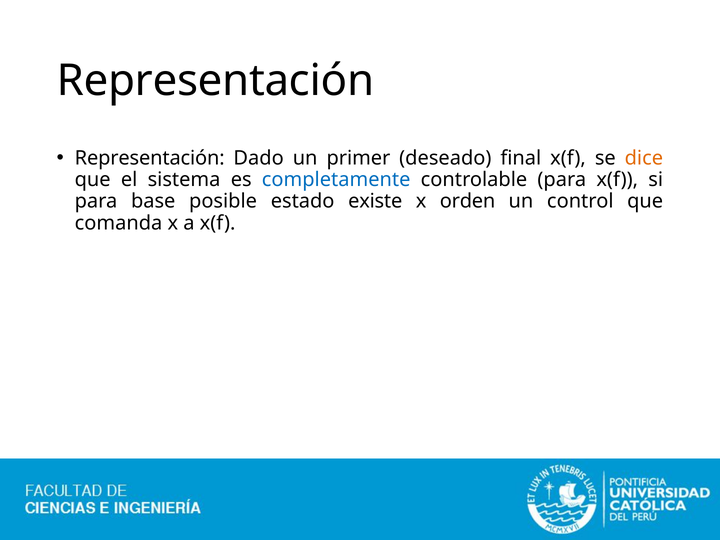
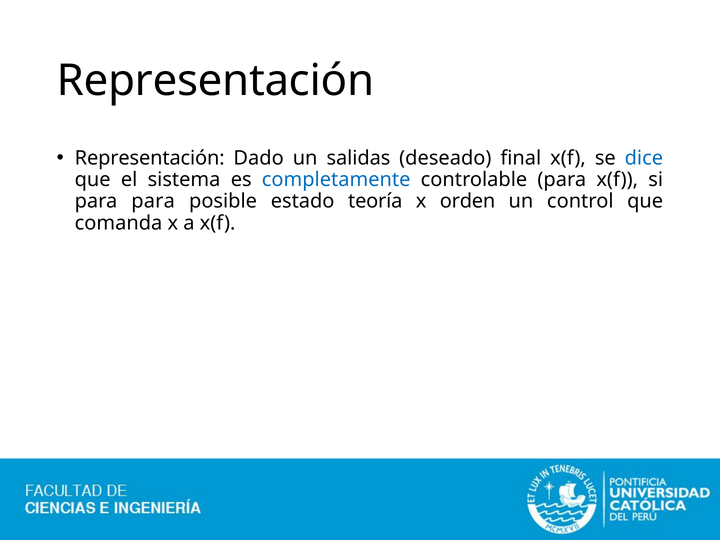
primer: primer -> salidas (358, 158)
dice colour: orange -> blue (644, 158)
para base: base -> para (153, 201)
existe: existe -> teoría (375, 201)
